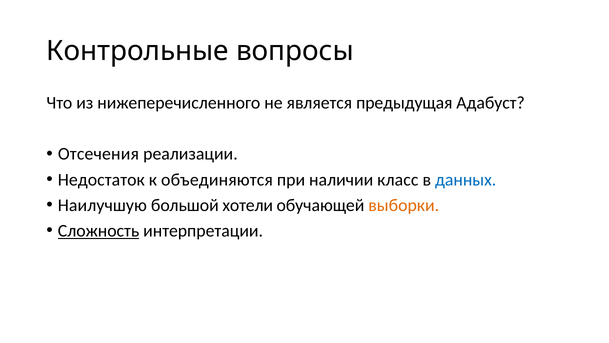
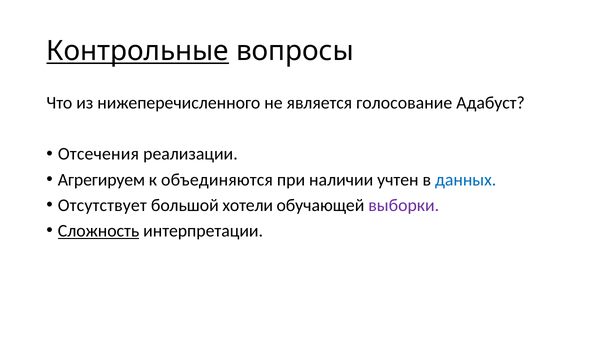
Контрольные underline: none -> present (138, 51)
предыдущая: предыдущая -> голосование (404, 103)
Недостаток: Недостаток -> Агрегируем (101, 179)
класс: класс -> учтен (398, 179)
Наилучшую: Наилучшую -> Отсутствует (102, 205)
выборки colour: orange -> purple (404, 205)
